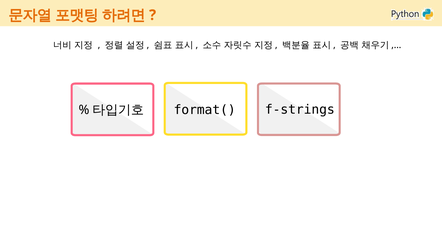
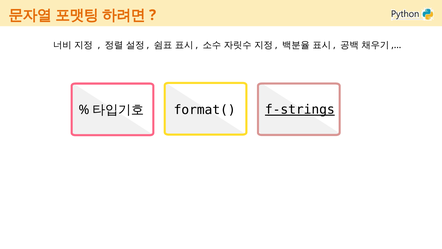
f-strings underline: none -> present (300, 109)
